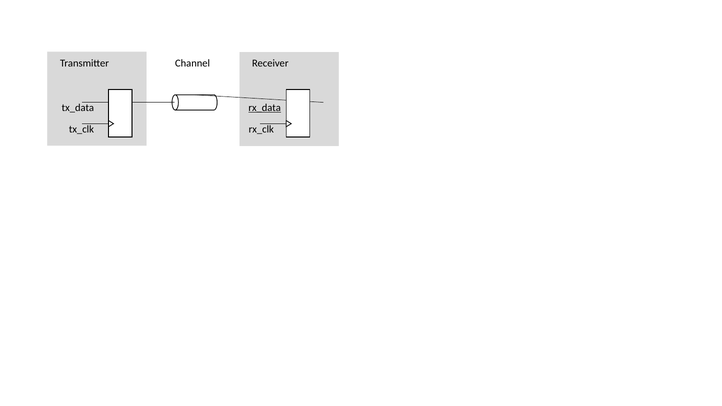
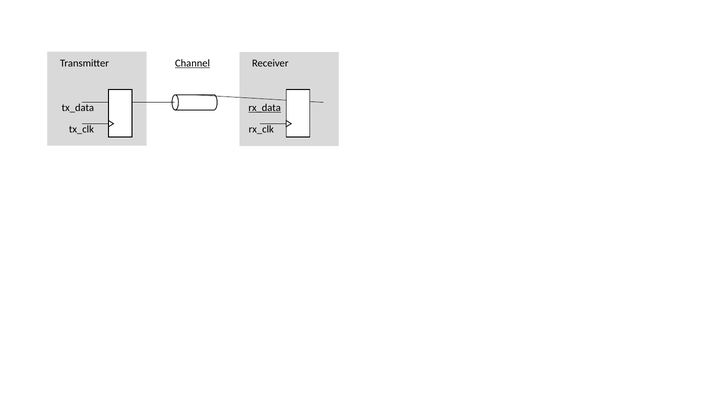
Channel underline: none -> present (193, 63)
